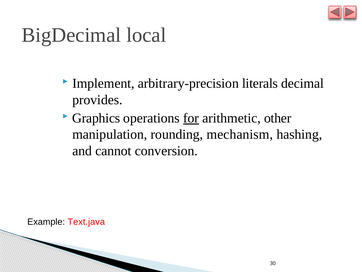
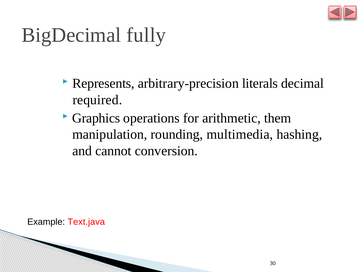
local: local -> fully (146, 35)
Implement: Implement -> Represents (103, 83)
provides: provides -> required (97, 100)
for underline: present -> none (191, 118)
other: other -> them (278, 118)
mechanism: mechanism -> multimedia (240, 134)
